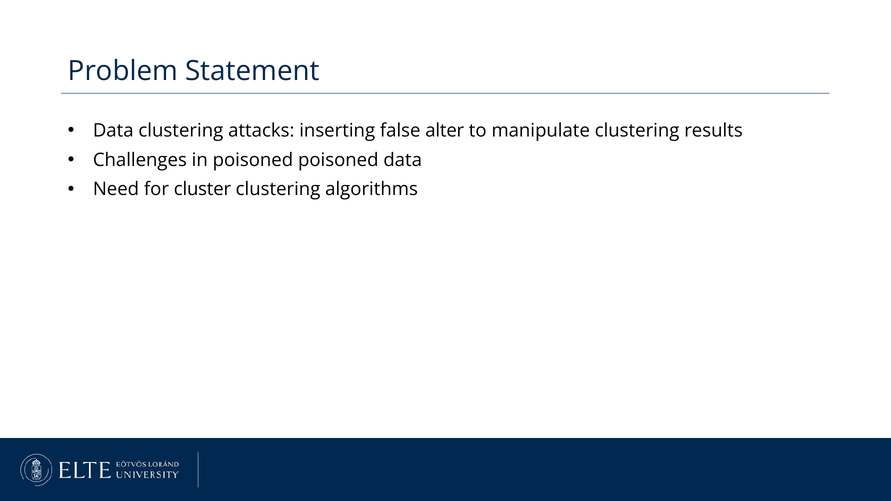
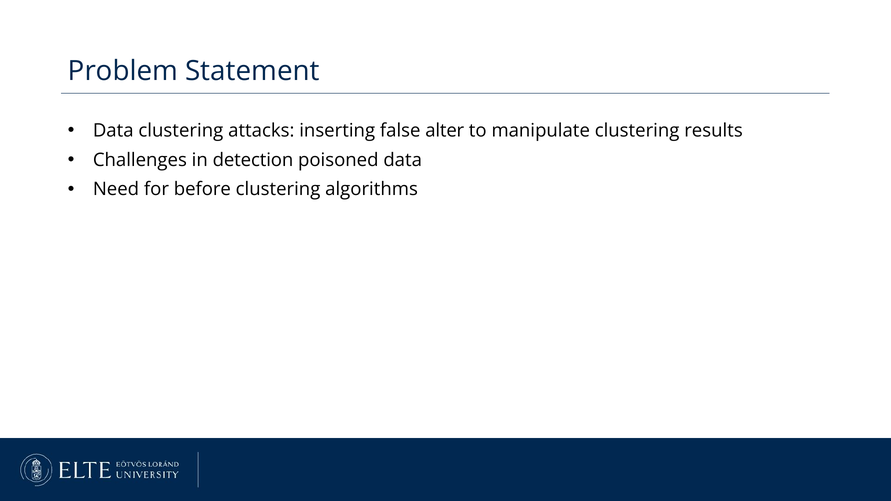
in poisoned: poisoned -> detection (253, 160)
cluster: cluster -> before (202, 189)
